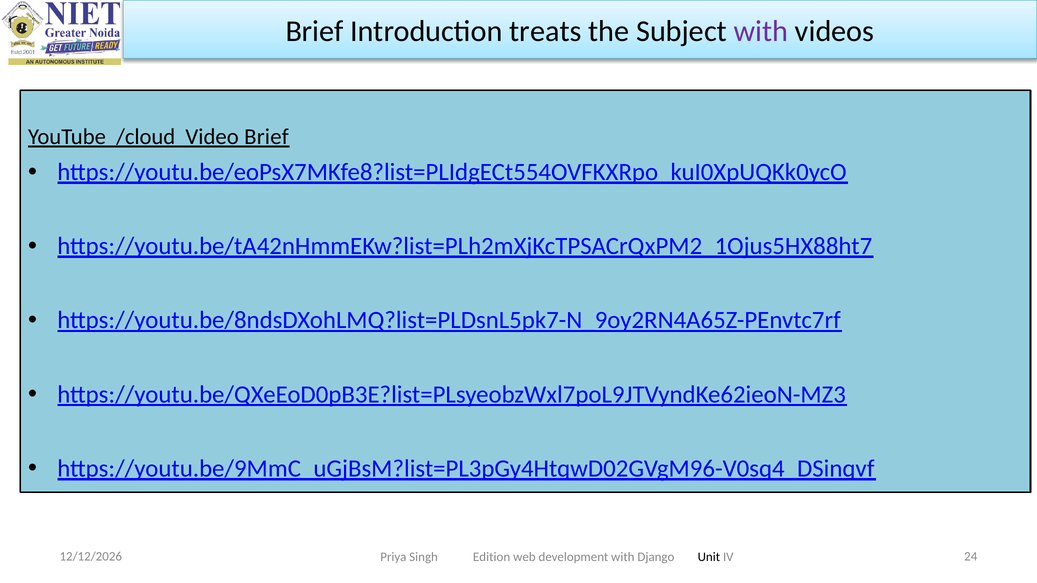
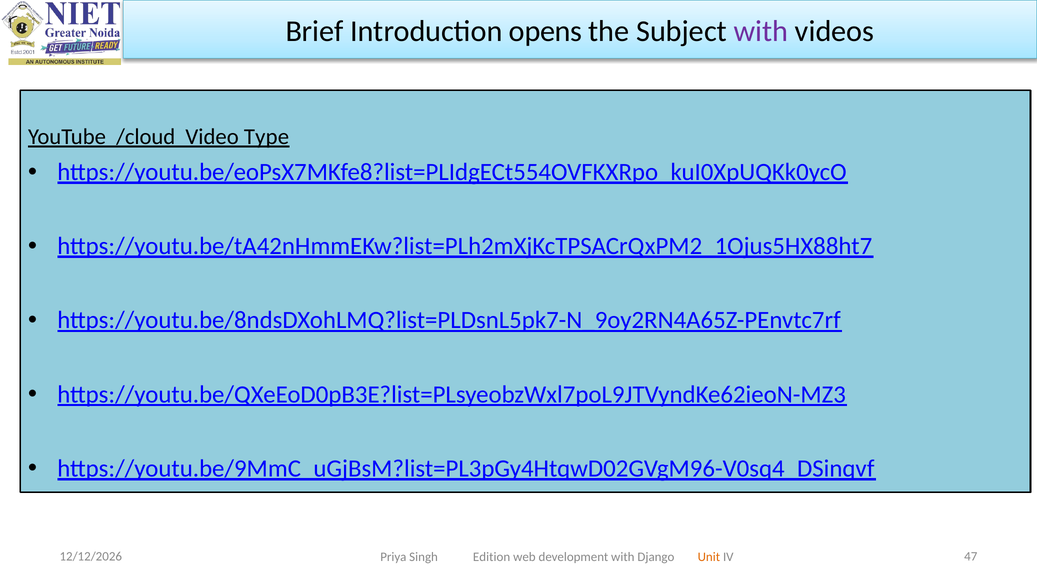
treats: treats -> opens (546, 31)
Video Brief: Brief -> Type (266, 137)
24: 24 -> 47 (971, 557)
Unit colour: black -> orange (709, 557)
